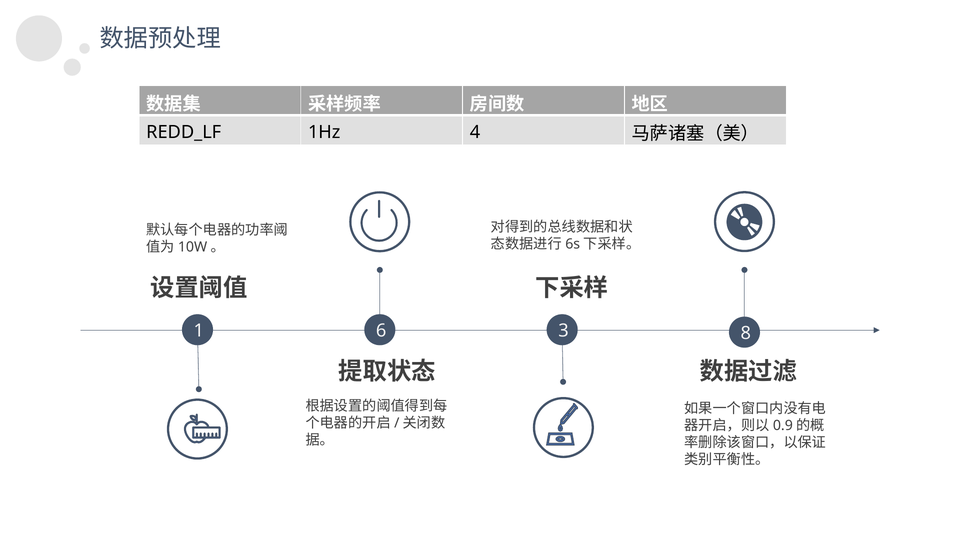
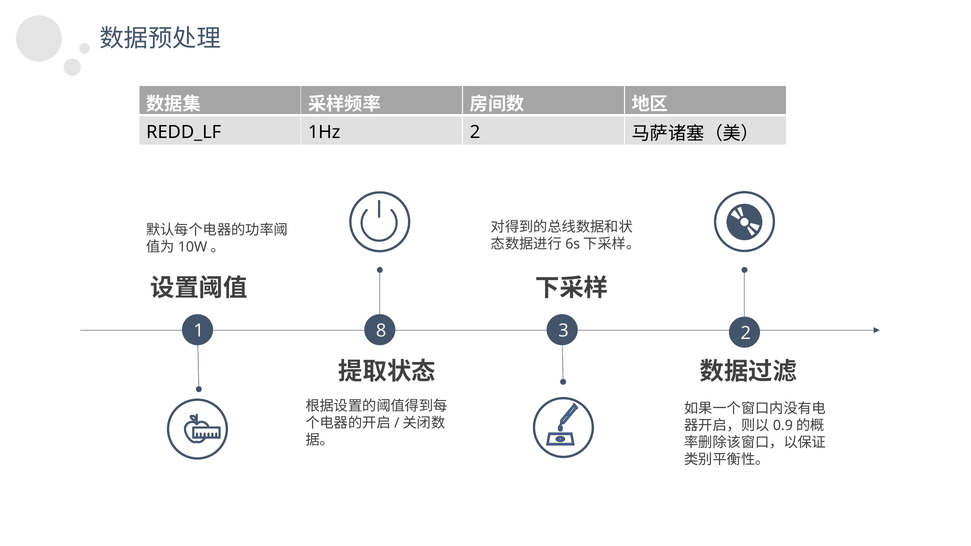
1Hz 4: 4 -> 2 (475, 132)
6: 6 -> 8 (381, 331)
3 8: 8 -> 2 (746, 334)
